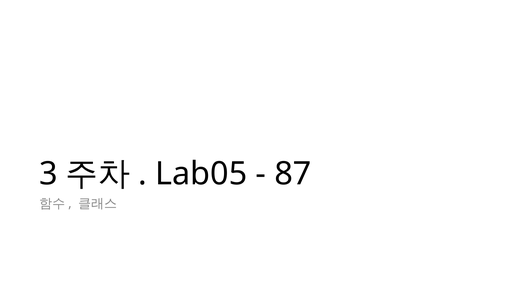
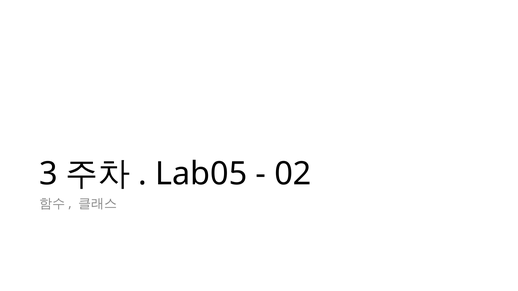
87: 87 -> 02 (293, 174)
